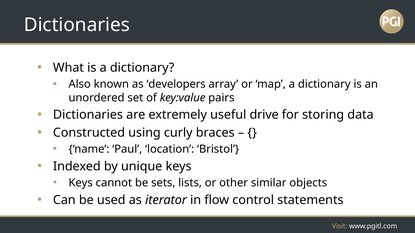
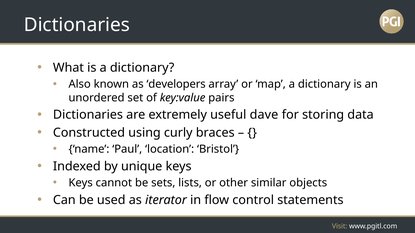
drive: drive -> dave (264, 115)
